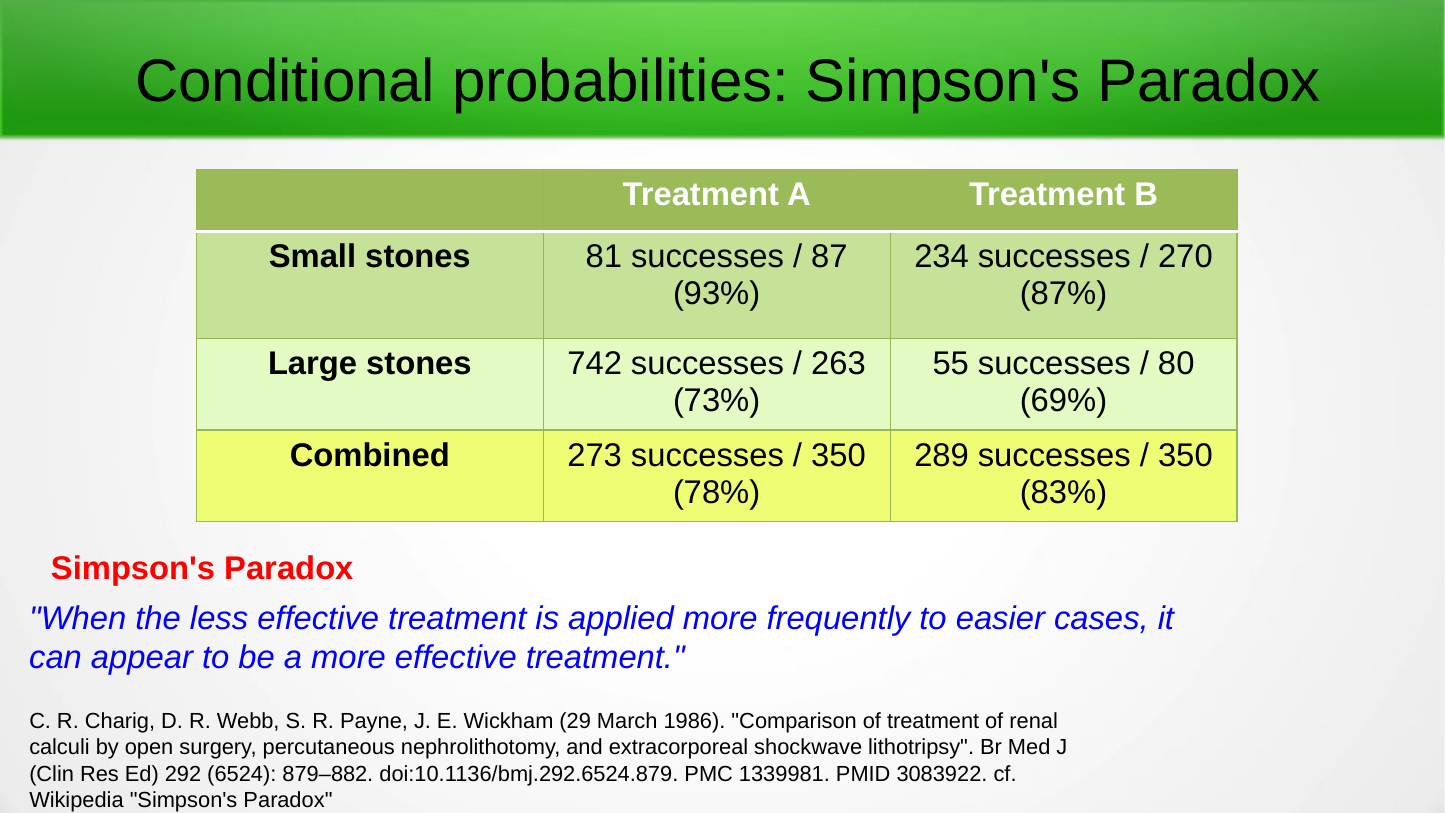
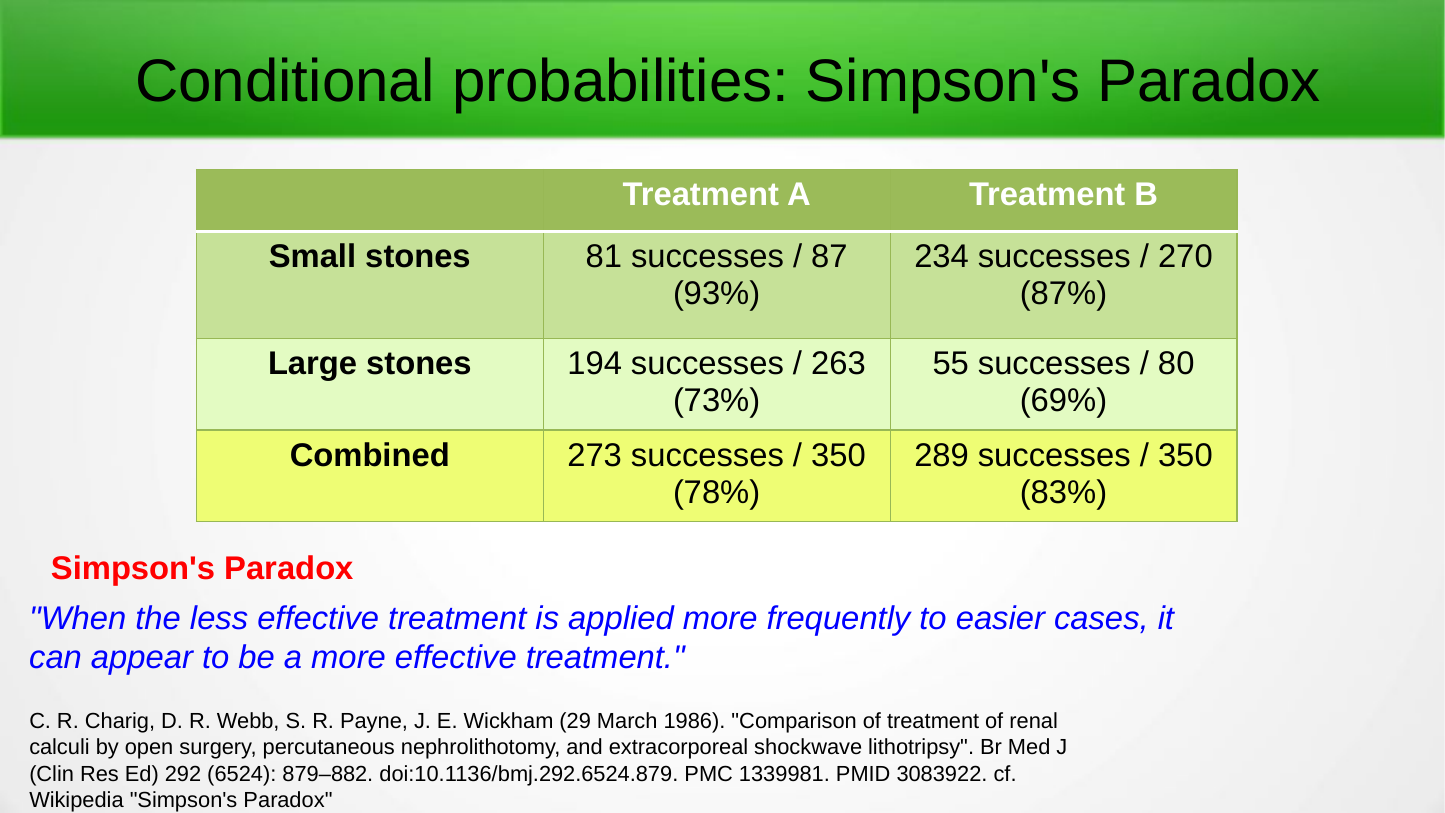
742: 742 -> 194 (595, 364)
